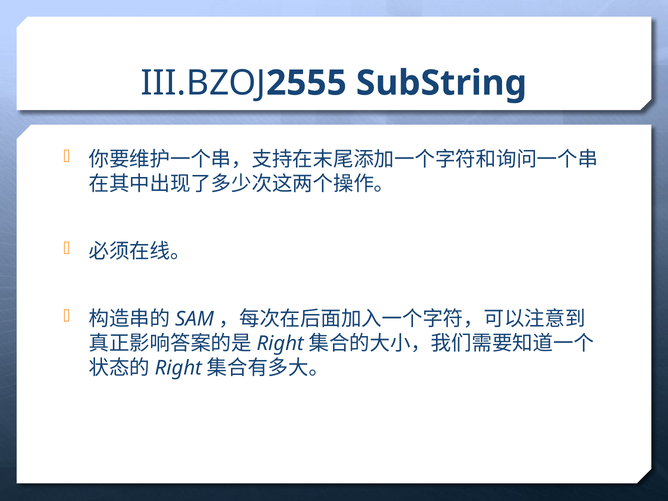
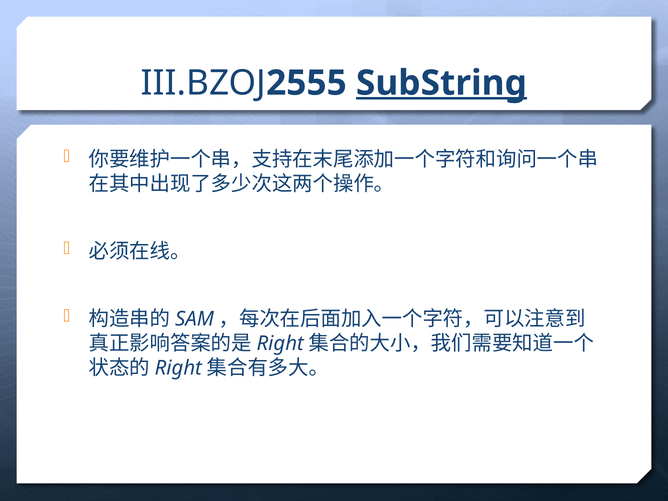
SubString underline: none -> present (441, 83)
